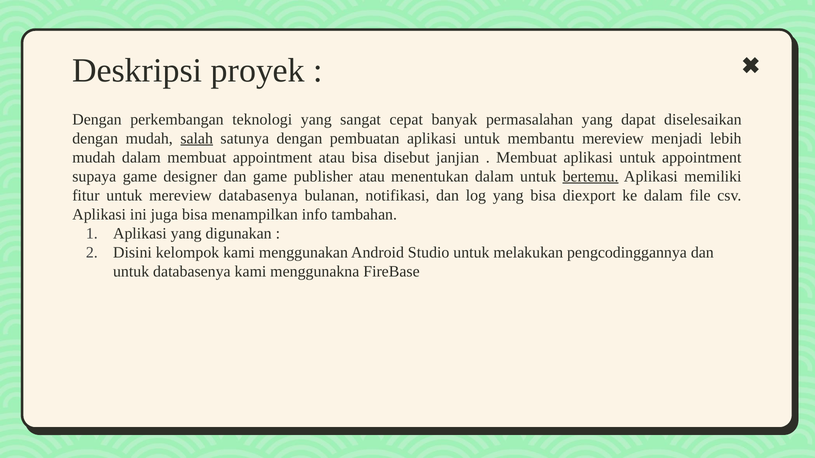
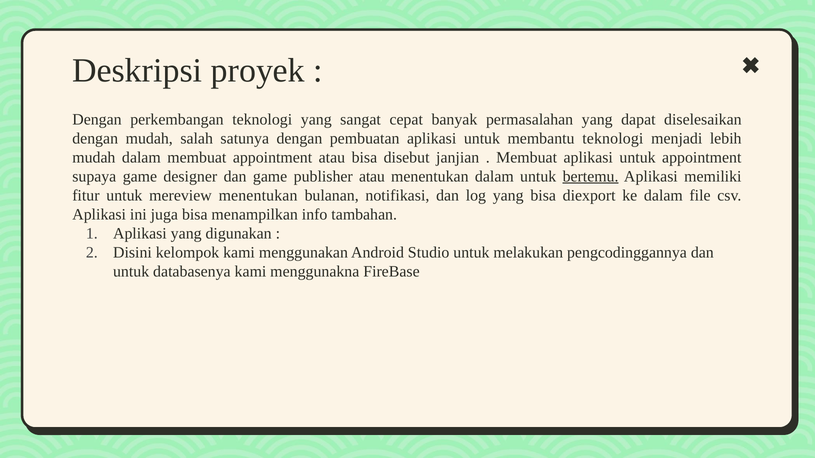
salah underline: present -> none (197, 138)
membantu mereview: mereview -> teknologi (613, 138)
mereview databasenya: databasenya -> menentukan (258, 196)
